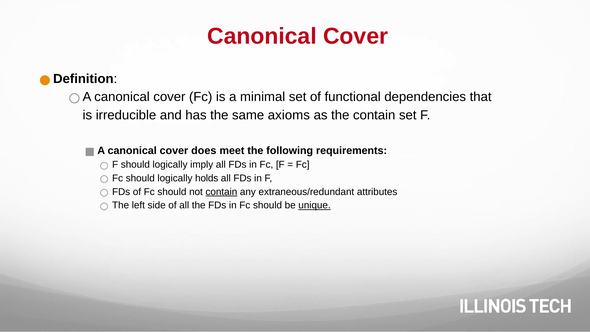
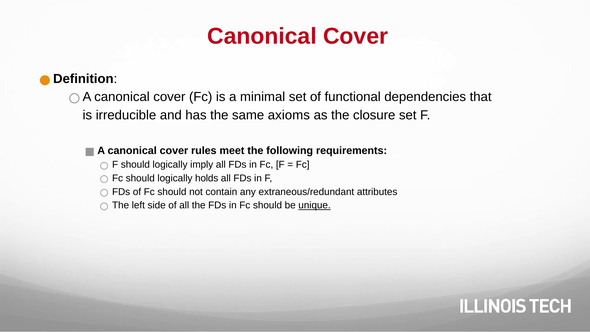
the contain: contain -> closure (374, 115)
does: does -> rules (204, 151)
contain underline: present -> none (221, 192)
